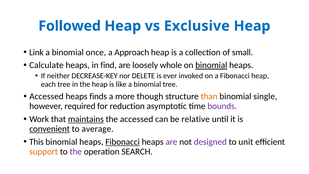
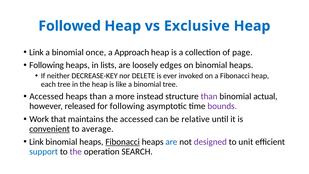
small: small -> page (242, 52)
Calculate: Calculate -> Following (47, 65)
find: find -> lists (109, 65)
whole: whole -> edges (171, 65)
binomial underline: present -> none (211, 65)
heaps finds: finds -> than (98, 96)
though: though -> instead (150, 96)
than colour: orange -> purple (209, 96)
single: single -> actual (265, 96)
required: required -> released (80, 106)
for reduction: reduction -> following (127, 106)
maintains underline: present -> none (86, 119)
This: This -> Link (36, 142)
are colour: purple -> blue (171, 142)
support colour: orange -> blue (44, 151)
